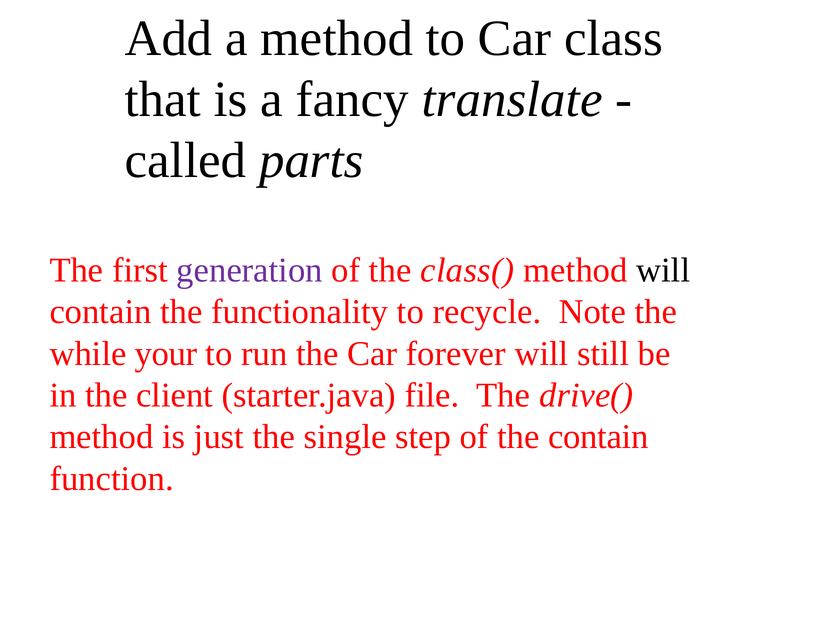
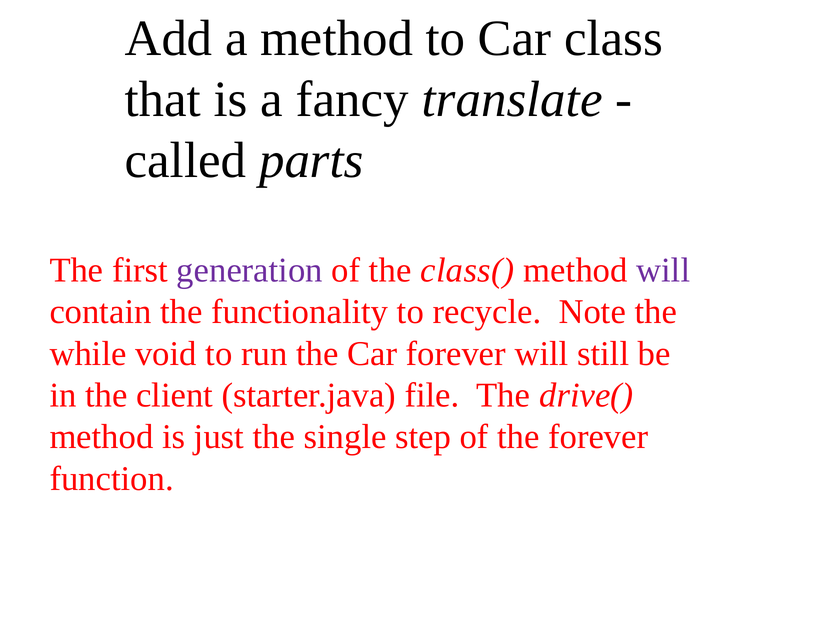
will colour: black -> purple (663, 270)
your: your -> void (166, 353)
the contain: contain -> forever (598, 437)
